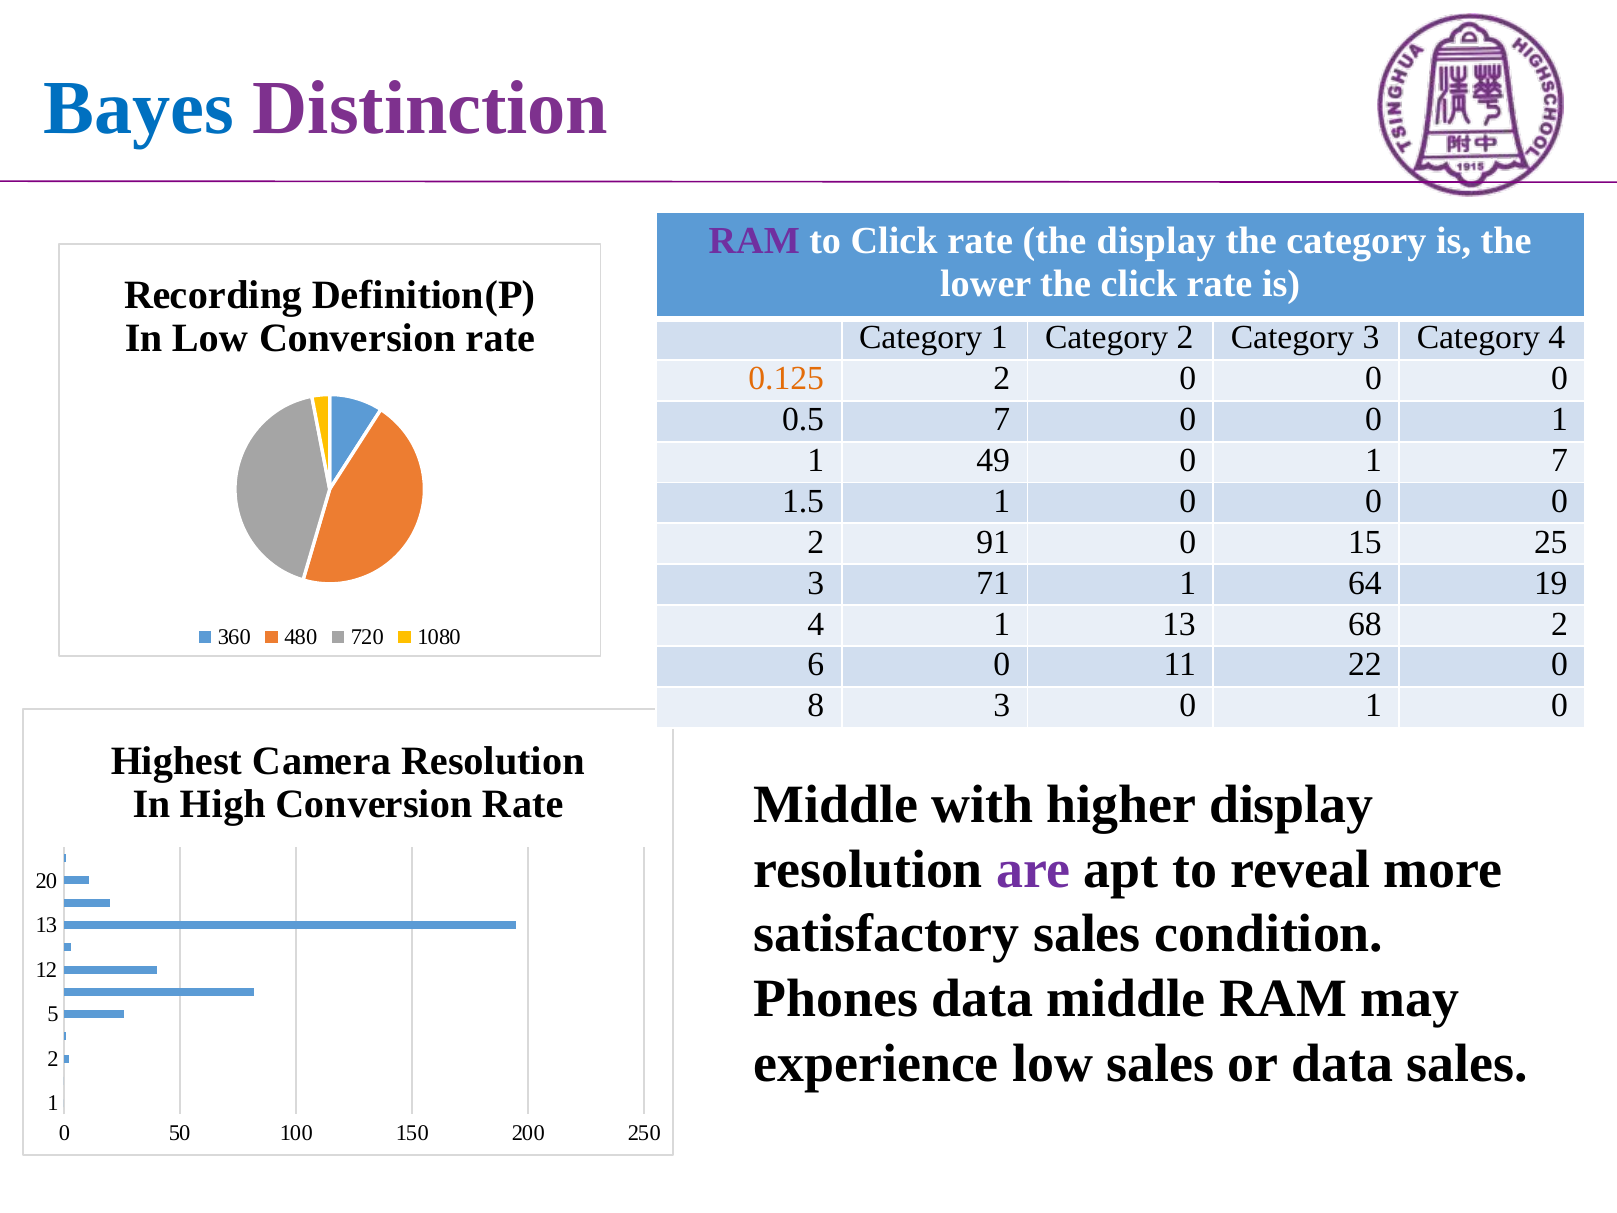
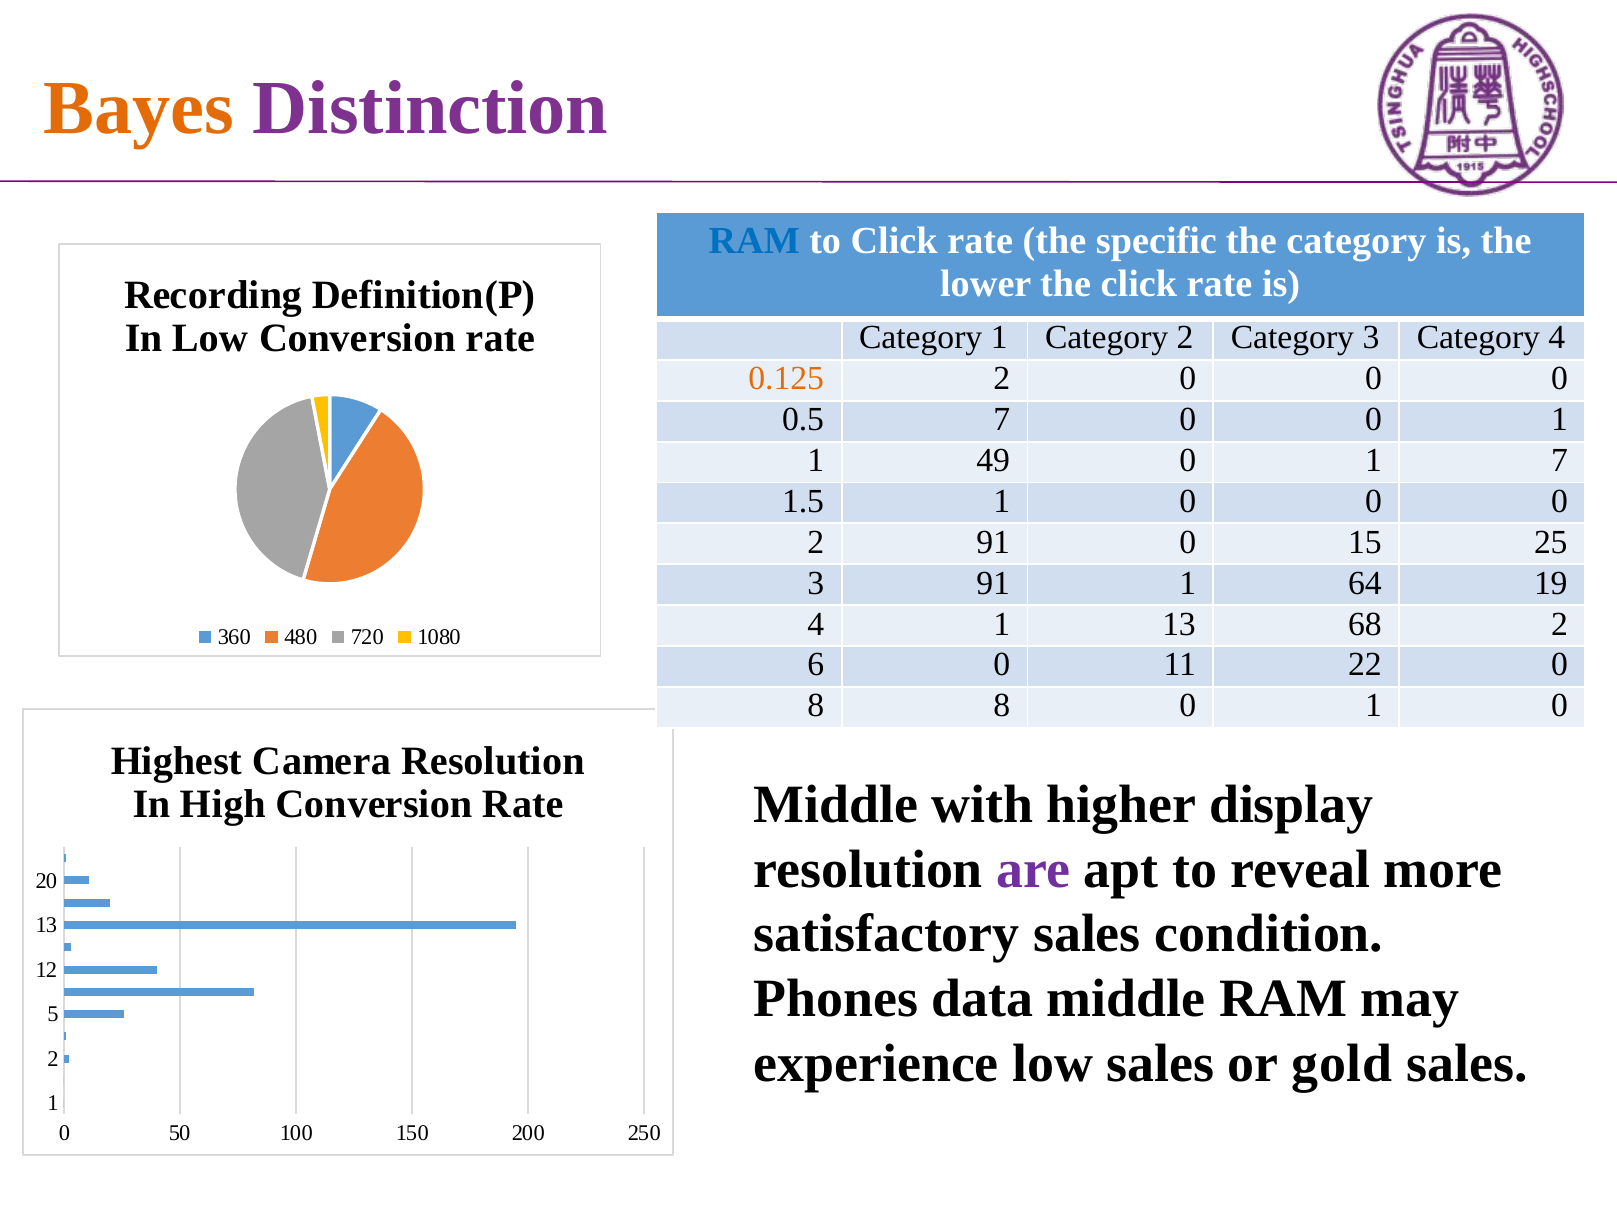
Bayes colour: blue -> orange (139, 108)
RAM colour: purple -> blue (754, 241)
the display: display -> specific (1156, 241)
3 71: 71 -> 91 (993, 583)
8 3: 3 -> 8 (1002, 706)
or data: data -> gold (1342, 1063)
